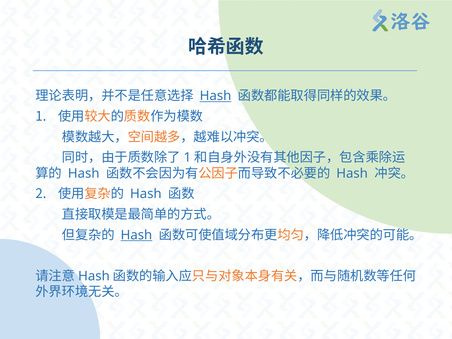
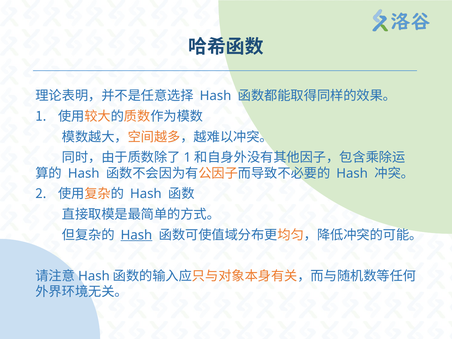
Hash underline: present -> none (216, 96)
